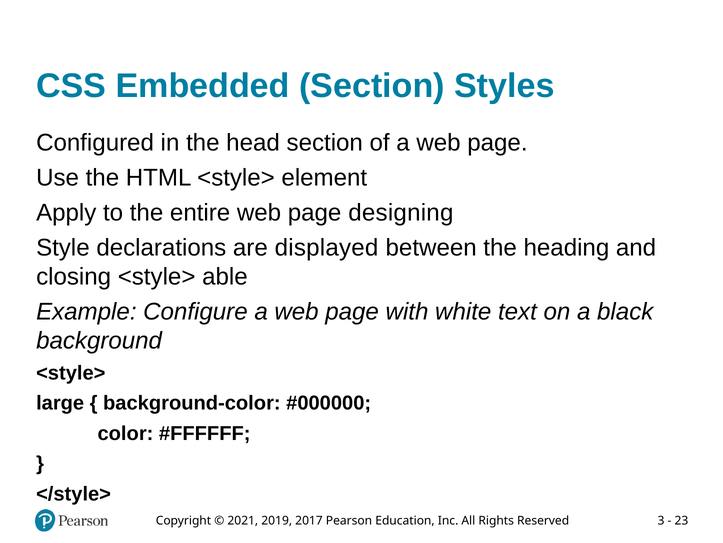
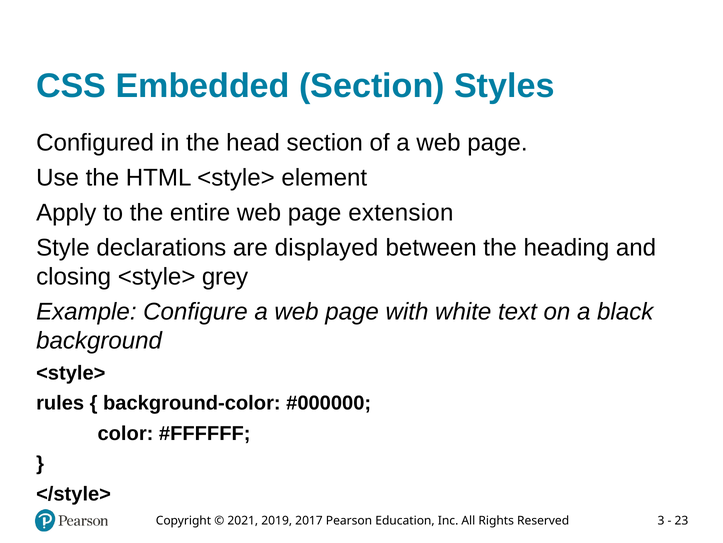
designing: designing -> extension (401, 213)
able: able -> grey (225, 276)
large: large -> rules (60, 403)
